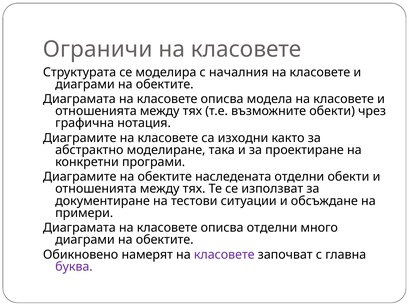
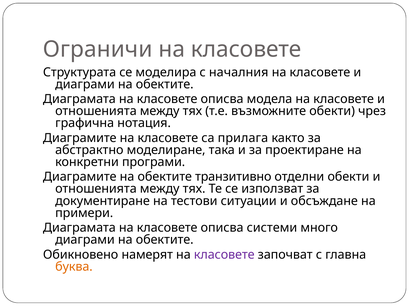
изходни: изходни -> прилага (243, 138)
наследената: наследената -> транзитивно (233, 177)
описва отделни: отделни -> системи (272, 228)
буква colour: purple -> orange (74, 266)
